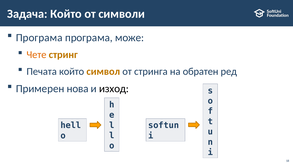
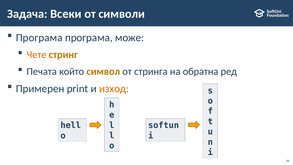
Задача Който: Който -> Всеки (66, 14)
обратен: обратен -> обратна (201, 71)
нова: нова -> print (78, 89)
изход colour: black -> orange (114, 89)
